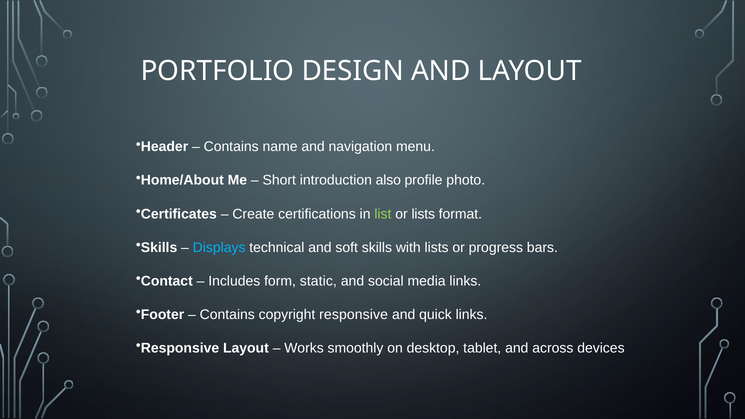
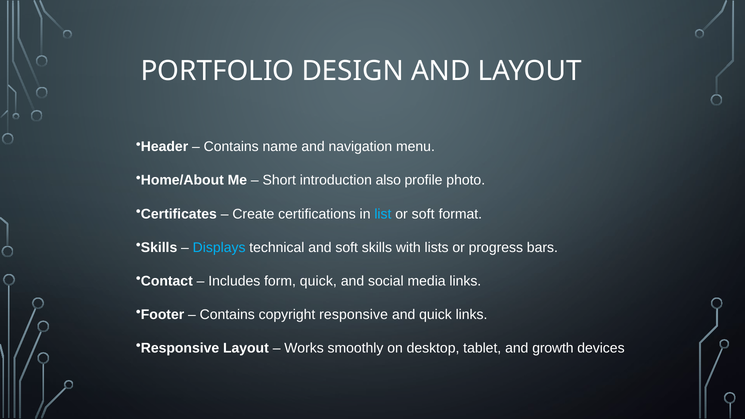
list colour: light green -> light blue (383, 214)
or lists: lists -> soft (423, 214)
form static: static -> quick (318, 281)
across: across -> growth (553, 348)
